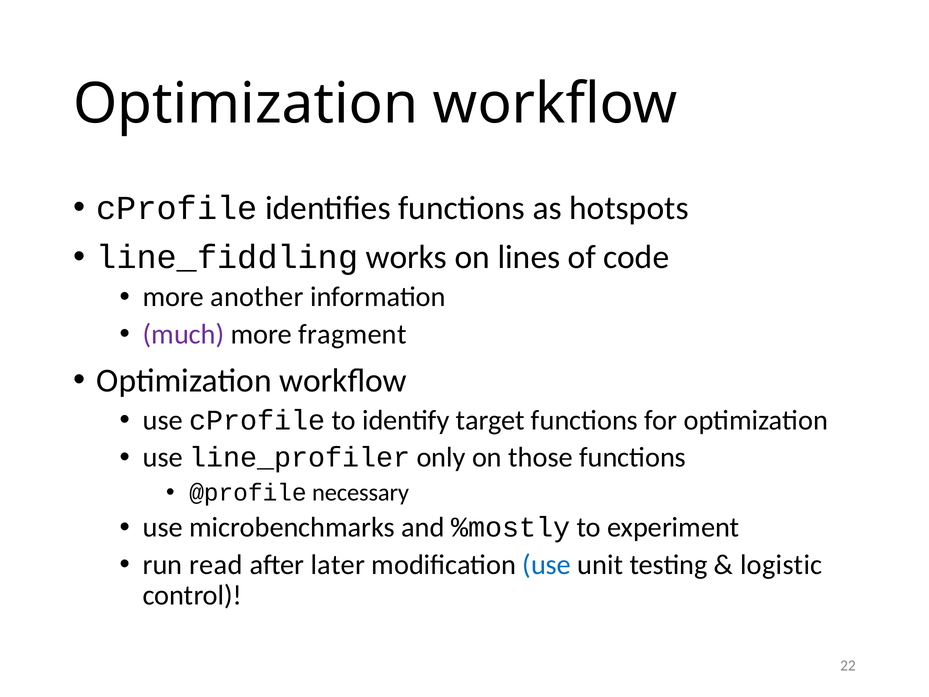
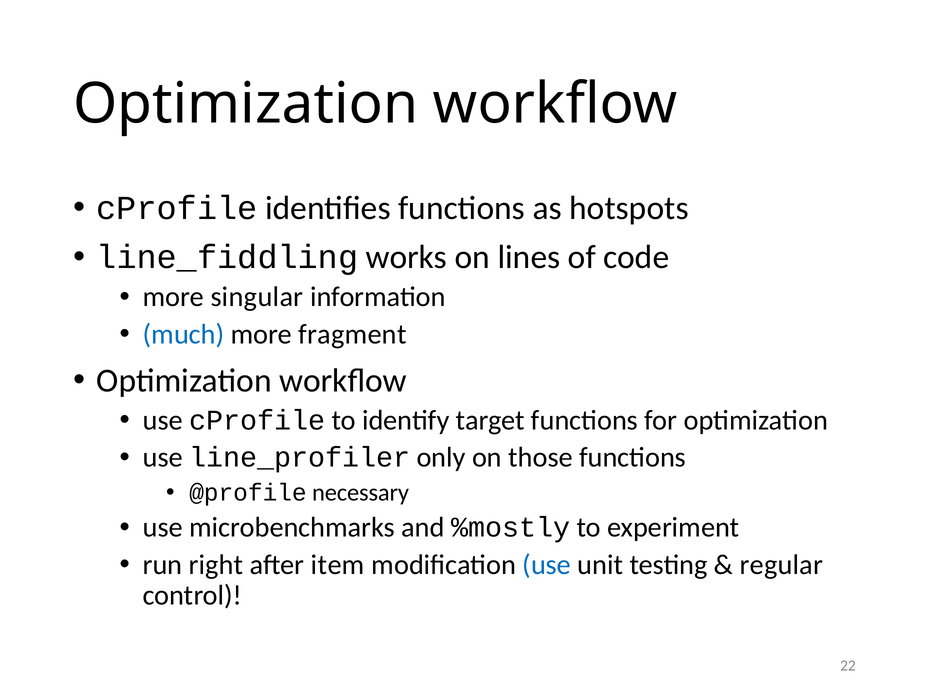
another: another -> singular (257, 297)
much colour: purple -> blue (184, 334)
read: read -> right (216, 564)
later: later -> item (338, 564)
logistic: logistic -> regular (781, 564)
